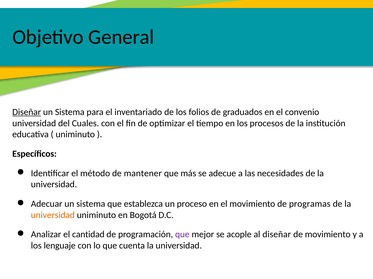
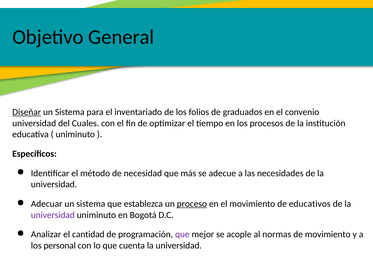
mantener: mantener -> necesidad (143, 174)
proceso underline: none -> present (192, 204)
programas: programas -> educativos (310, 204)
universidad colour: orange -> purple (53, 216)
al diseñar: diseñar -> normas (277, 235)
lenguaje: lenguaje -> personal (60, 246)
